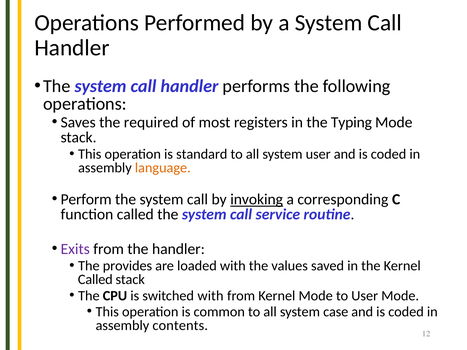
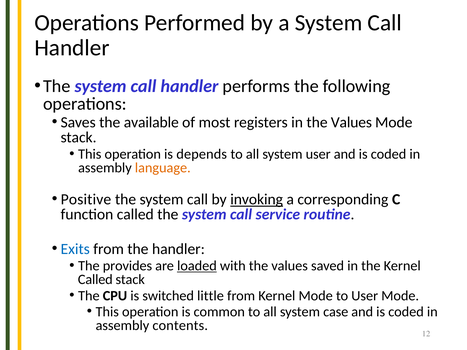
required: required -> available (151, 123)
in the Typing: Typing -> Values (351, 123)
standard: standard -> depends (202, 154)
Perform: Perform -> Positive (86, 200)
Exits colour: purple -> blue (75, 249)
loaded underline: none -> present (197, 266)
switched with: with -> little (211, 296)
